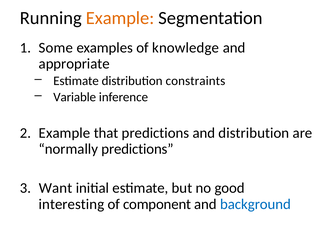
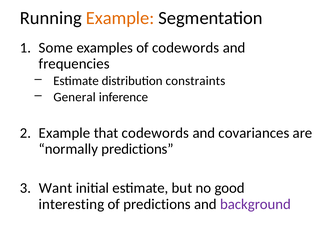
of knowledge: knowledge -> codewords (186, 48)
appropriate: appropriate -> frequencies (74, 64)
Variable: Variable -> General (75, 97)
that predictions: predictions -> codewords (155, 133)
and distribution: distribution -> covariances (254, 133)
of component: component -> predictions (157, 204)
background colour: blue -> purple (256, 204)
